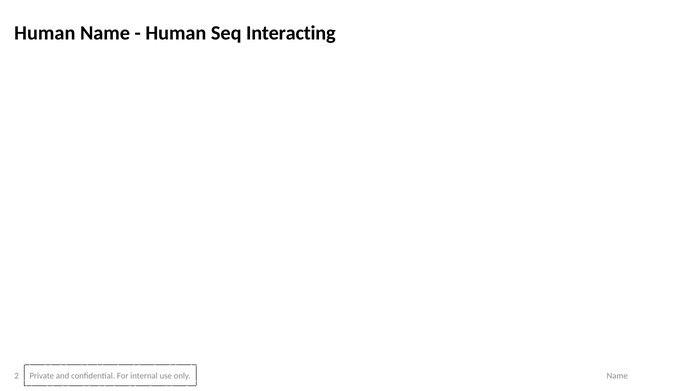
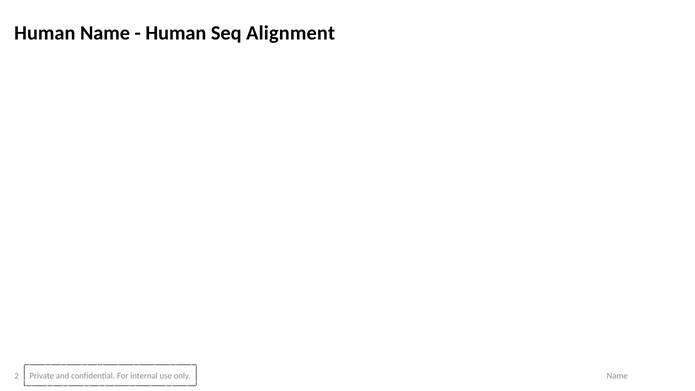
Interacting: Interacting -> Alignment (291, 33)
